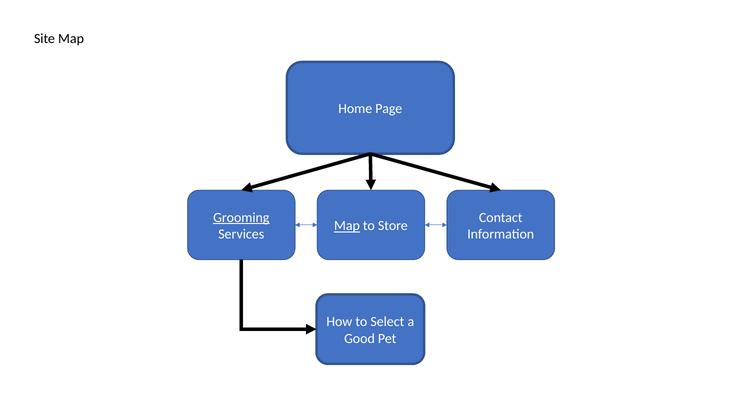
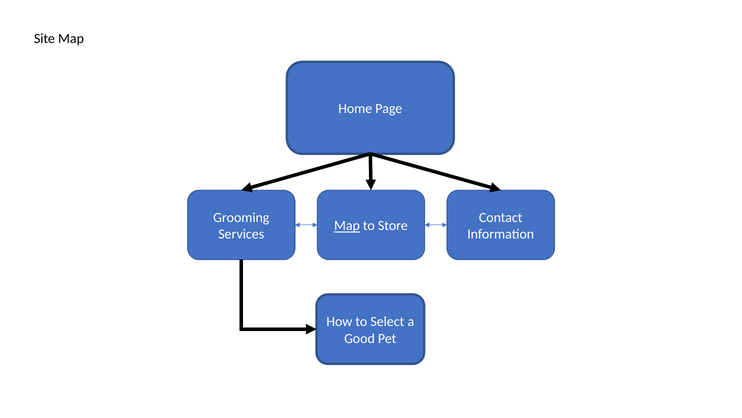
Grooming underline: present -> none (241, 217)
